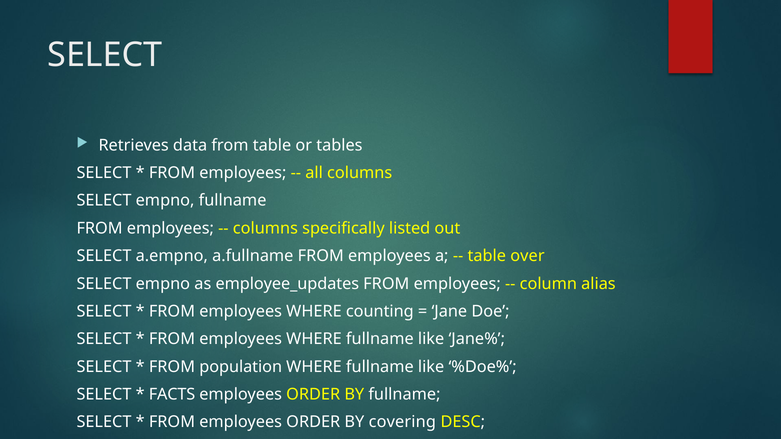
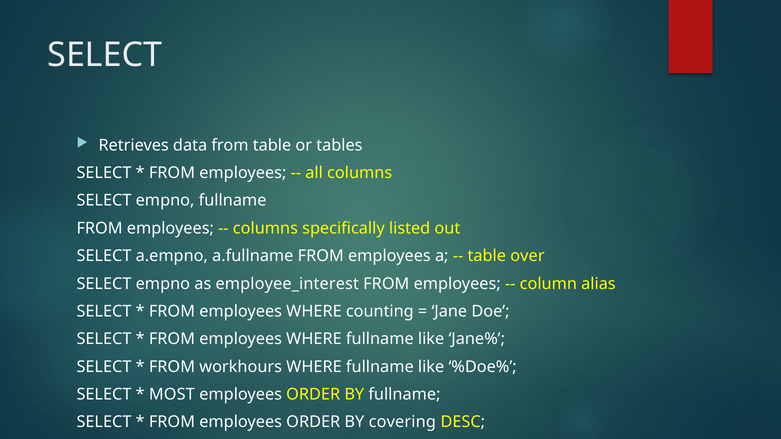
employee_updates: employee_updates -> employee_interest (287, 284)
population: population -> workhours (241, 367)
FACTS: FACTS -> MOST (172, 395)
